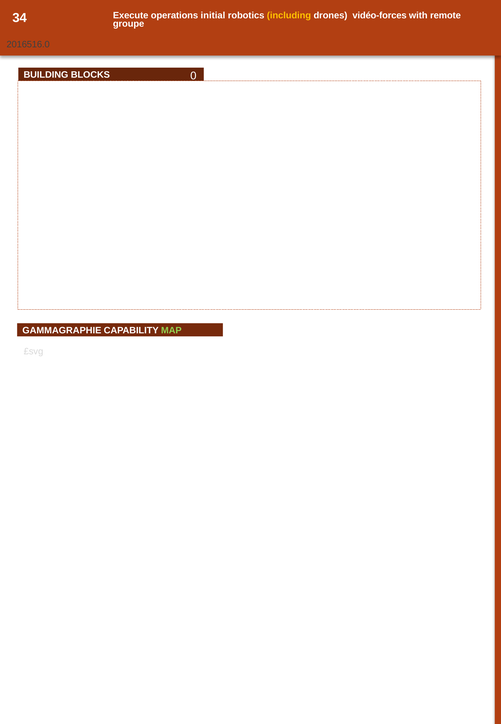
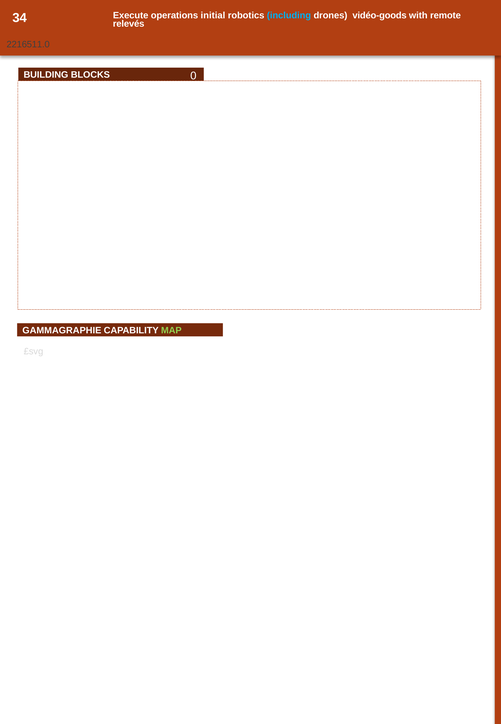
including colour: yellow -> light blue (289, 15)
vidéo-forces: vidéo-forces -> vidéo-goods (380, 15)
groupe: groupe -> relevés (129, 24)
2016516.0: 2016516.0 -> 2216511.0 (28, 44)
